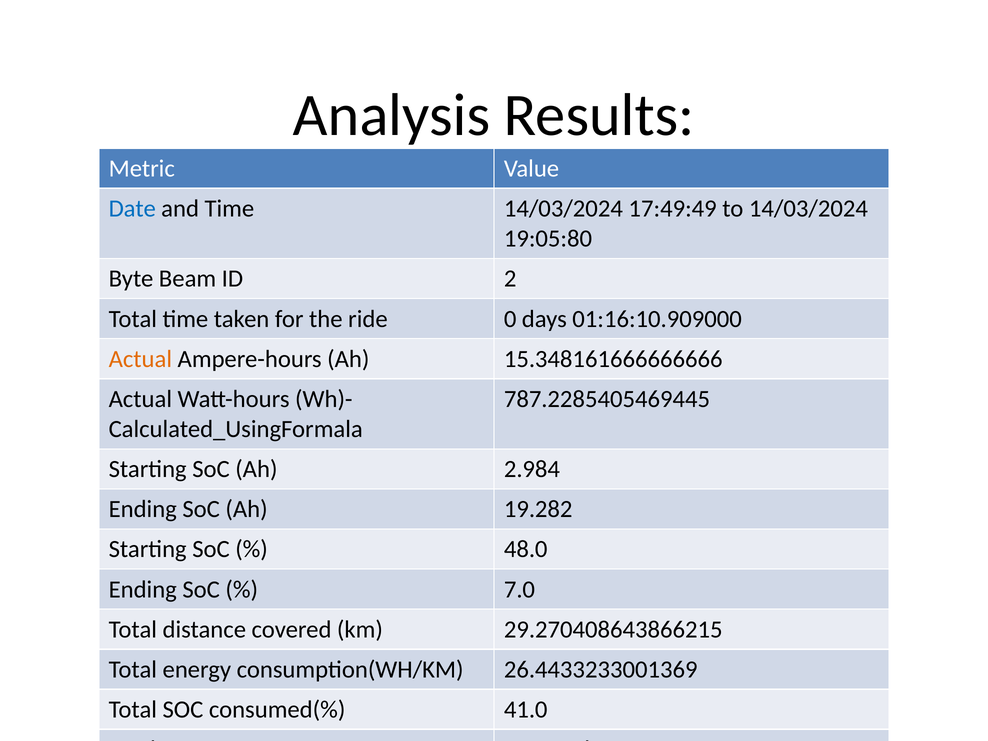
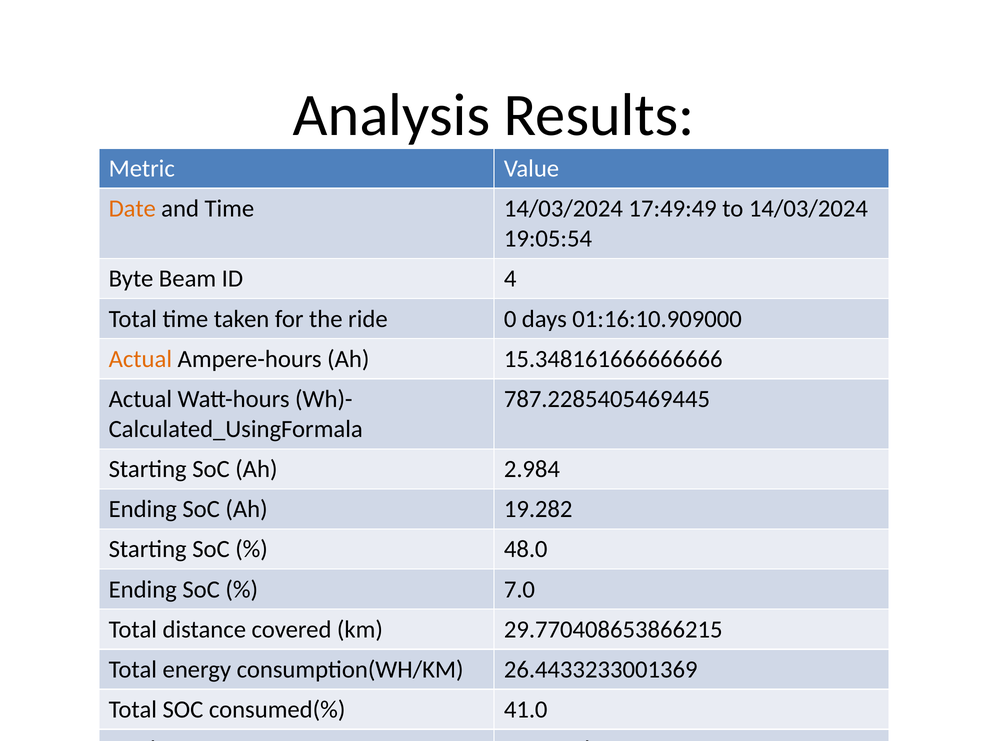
Date colour: blue -> orange (132, 209)
19:05:80: 19:05:80 -> 19:05:54 (548, 239)
2: 2 -> 4 (510, 279)
29.270408643866215: 29.270408643866215 -> 29.770408653866215 (613, 629)
